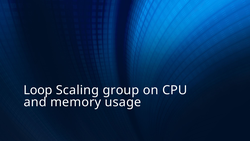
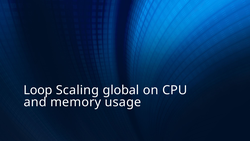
group: group -> global (121, 90)
